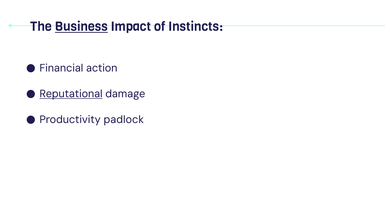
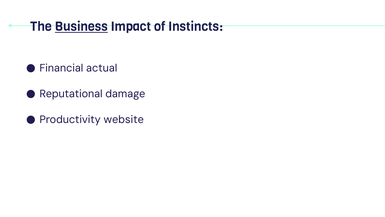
action: action -> actual (102, 68)
Reputational underline: present -> none (71, 94)
padlock: padlock -> website (124, 119)
